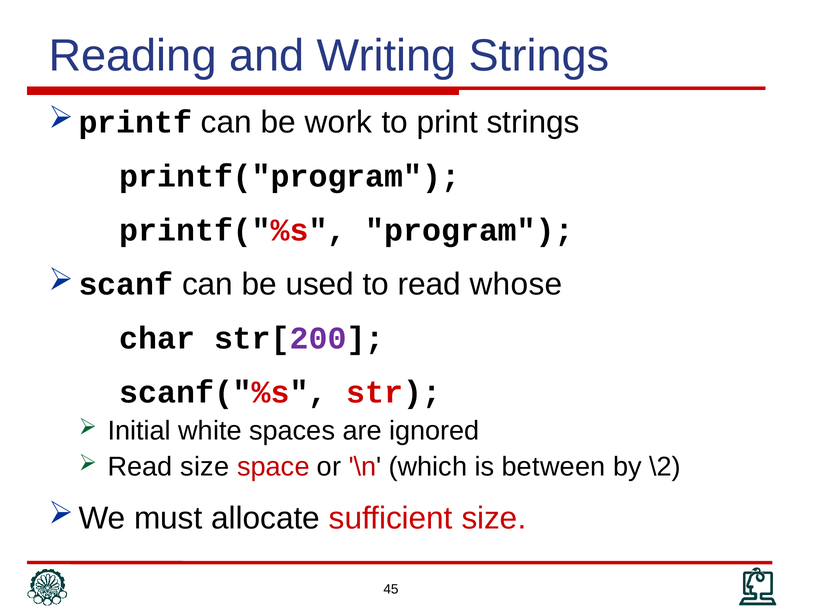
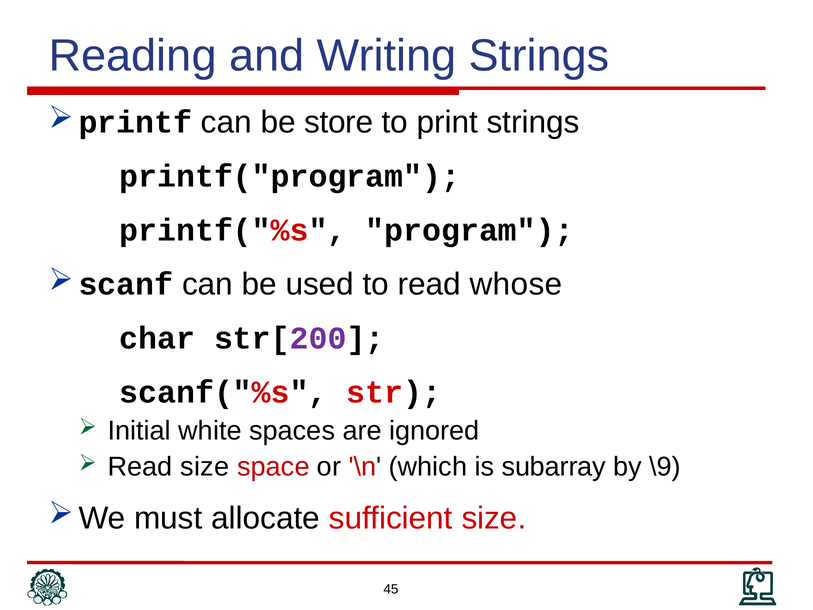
work: work -> store (339, 122)
between: between -> subarray (554, 467)
\2: \2 -> \9 (665, 467)
